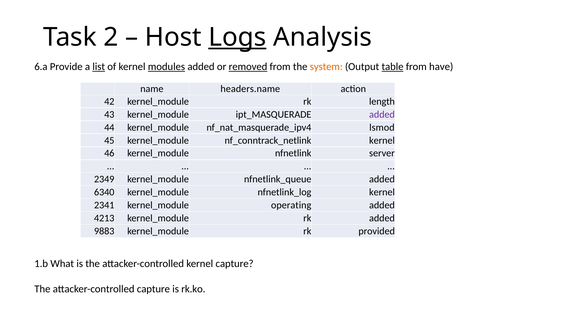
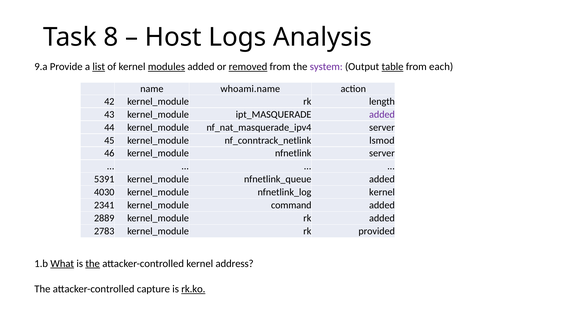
2: 2 -> 8 (111, 37)
Logs underline: present -> none (237, 37)
6.a: 6.a -> 9.a (41, 67)
system colour: orange -> purple (326, 67)
have: have -> each (441, 67)
headers.name: headers.name -> whoami.name (250, 89)
lsmod: lsmod -> server (382, 127)
kernel: kernel -> lsmod (382, 140)
2349: 2349 -> 5391 (104, 179)
6340: 6340 -> 4030 (104, 192)
operating: operating -> command (291, 205)
4213: 4213 -> 2889 (104, 218)
9883: 9883 -> 2783 (104, 231)
What underline: none -> present (62, 263)
the underline: none -> present (93, 263)
kernel capture: capture -> address (235, 263)
rk.ko underline: none -> present (193, 289)
